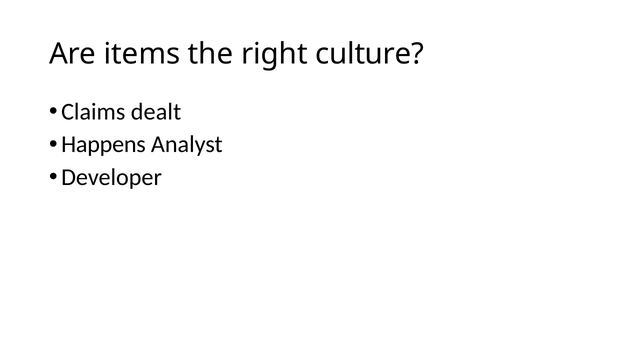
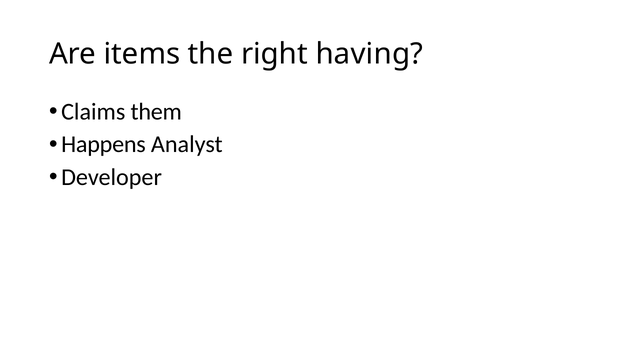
culture: culture -> having (369, 54)
dealt: dealt -> them (156, 112)
